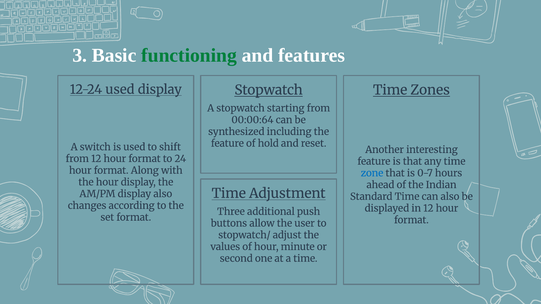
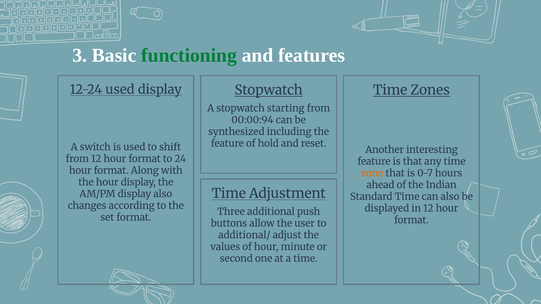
00:00:64: 00:00:64 -> 00:00:94 (252, 120)
zone colour: blue -> orange (372, 173)
stopwatch/: stopwatch/ -> additional/ (244, 235)
